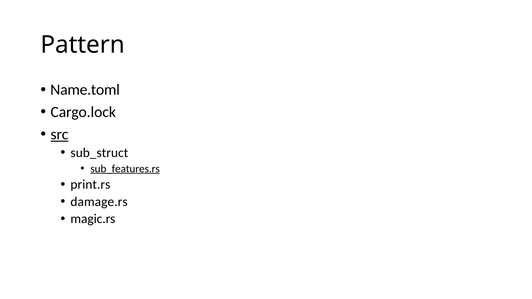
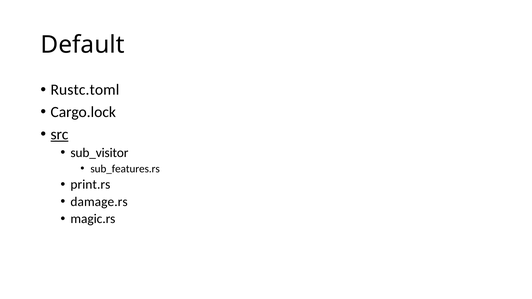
Pattern: Pattern -> Default (83, 45)
Name.toml: Name.toml -> Rustc.toml (85, 90)
sub_struct: sub_struct -> sub_visitor (99, 153)
sub_features.rs underline: present -> none (125, 169)
